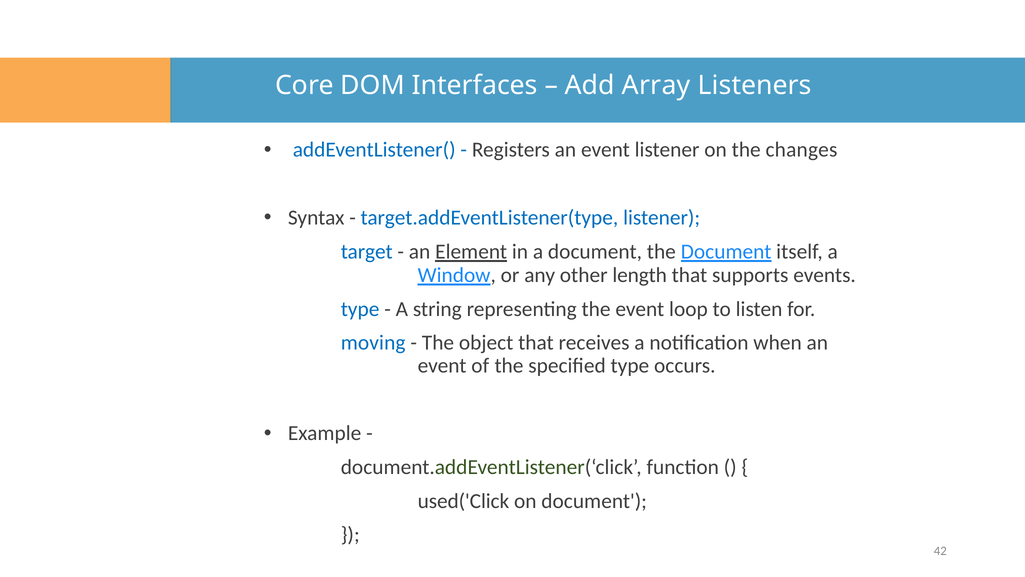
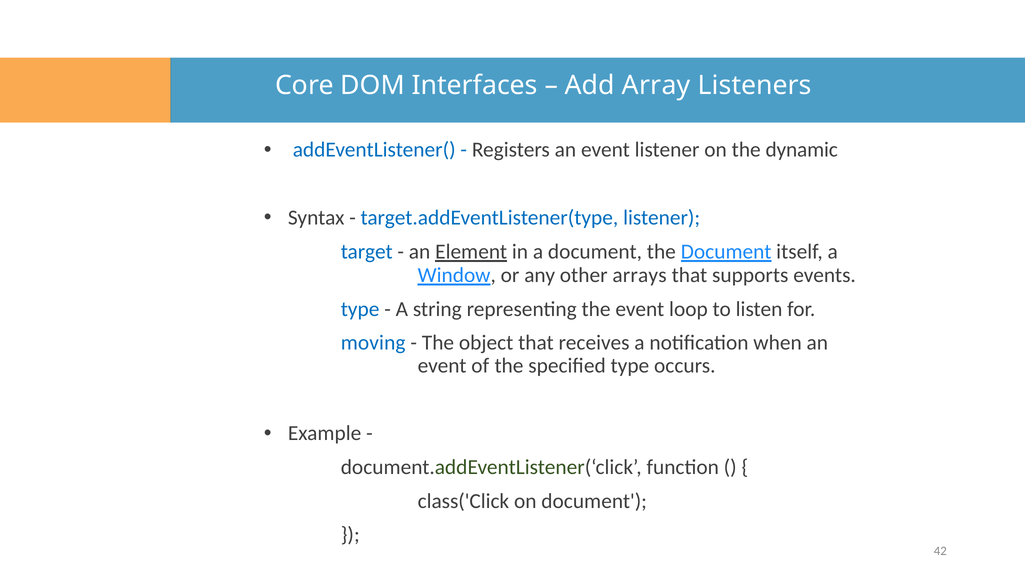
changes: changes -> dynamic (802, 150)
length: length -> arrays (640, 275)
used('Click: used('Click -> class('Click (463, 501)
